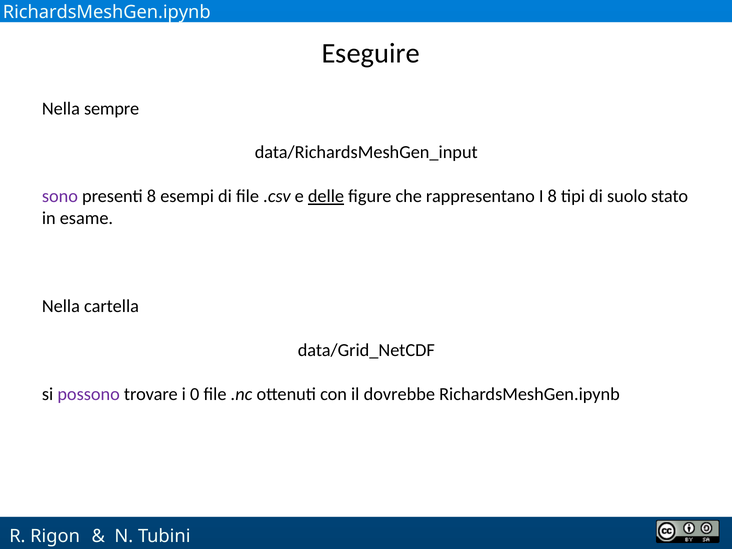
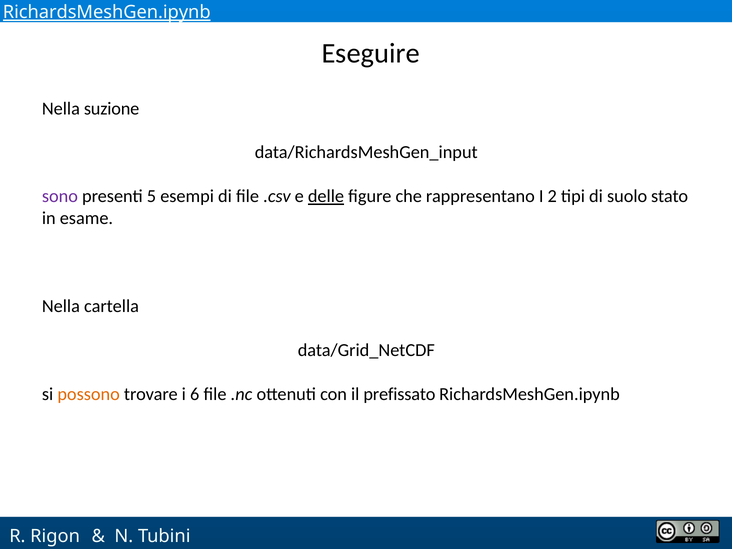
RichardsMeshGen.ipynb underline: none -> present (107, 12)
sempre: sempre -> suzione (112, 109)
presenti 8: 8 -> 5 (151, 196)
I 8: 8 -> 2 (552, 196)
possono colour: purple -> orange (89, 394)
0: 0 -> 6 (195, 394)
dovrebbe: dovrebbe -> prefissato (399, 394)
